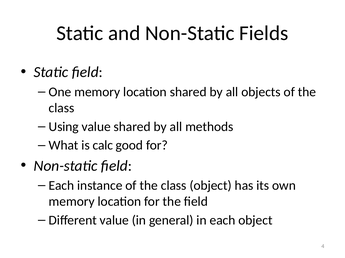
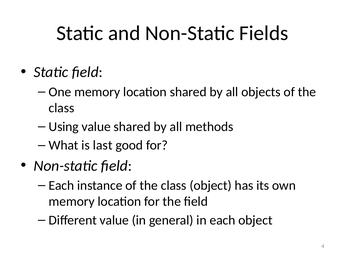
calc: calc -> last (103, 146)
